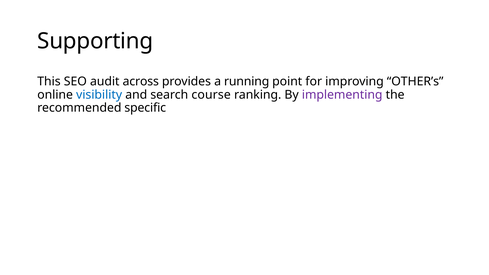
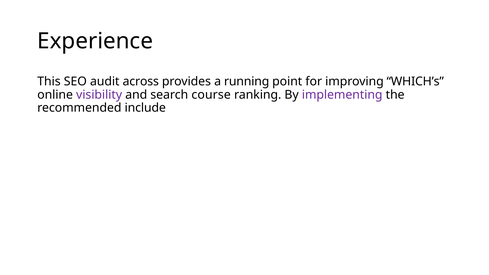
Supporting: Supporting -> Experience (95, 41)
OTHER’s: OTHER’s -> WHICH’s (415, 82)
visibility colour: blue -> purple (99, 95)
specific: specific -> include (145, 108)
